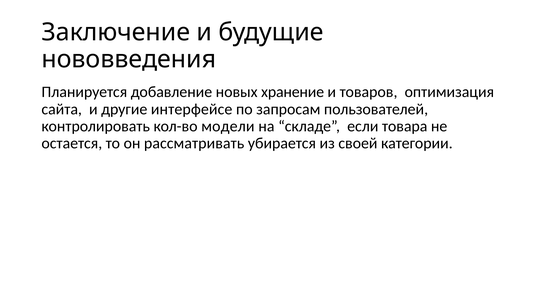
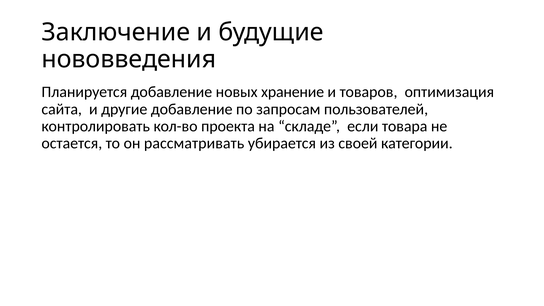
другие интерфейсе: интерфейсе -> добавление (192, 109)
модели: модели -> проекта (228, 126)
